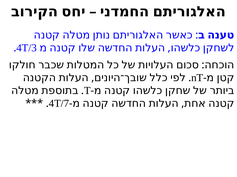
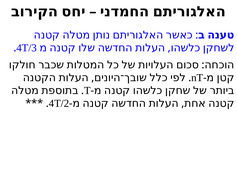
4T/7: 4T/7 -> 4T/2 (59, 104)
